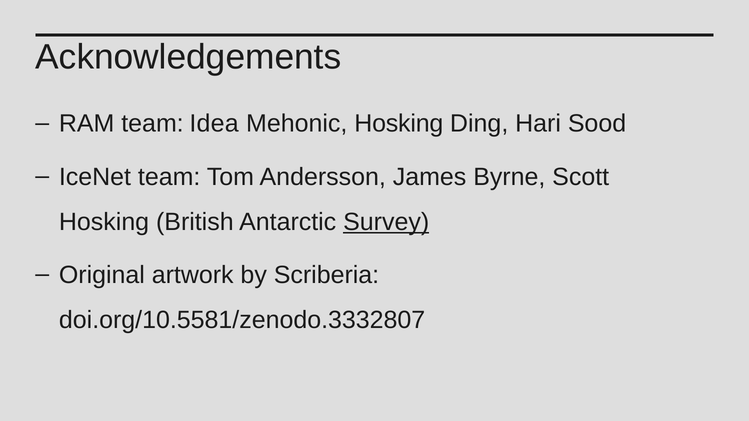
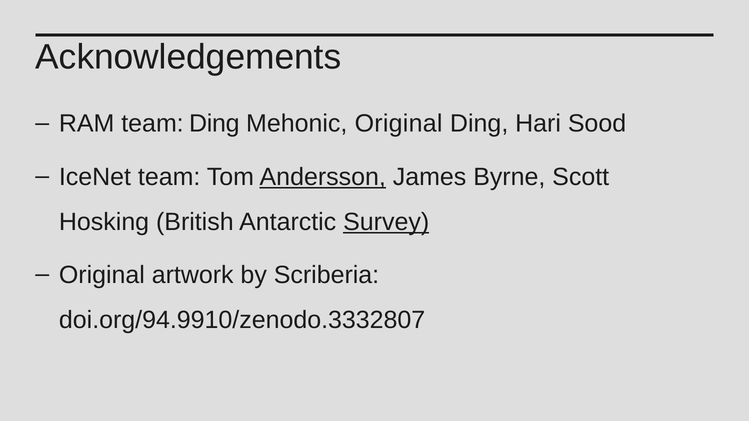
team Idea: Idea -> Ding (214, 124)
Mehonic Hosking: Hosking -> Original (399, 124)
Andersson underline: none -> present (323, 177)
doi.org/10.5581/zenodo.3332807: doi.org/10.5581/zenodo.3332807 -> doi.org/94.9910/zenodo.3332807 (242, 320)
